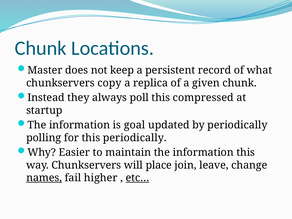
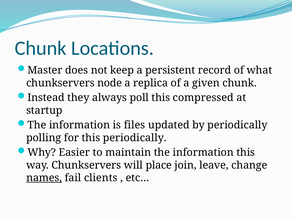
copy: copy -> node (110, 83)
goal: goal -> files (134, 125)
higher: higher -> clients (101, 178)
etc… underline: present -> none (138, 178)
